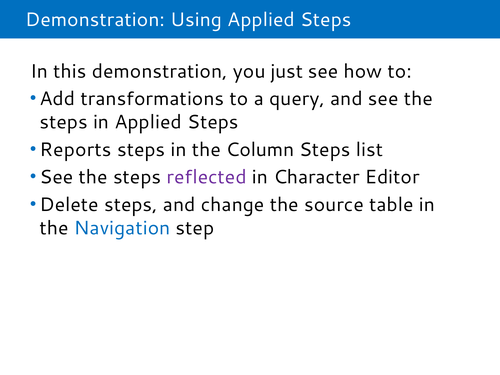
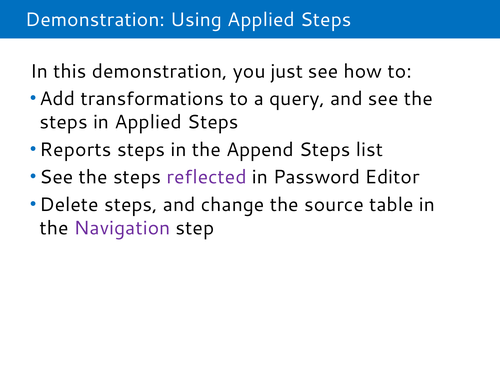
Column: Column -> Append (260, 150)
Character: Character -> Password (317, 177)
Navigation colour: blue -> purple (122, 228)
